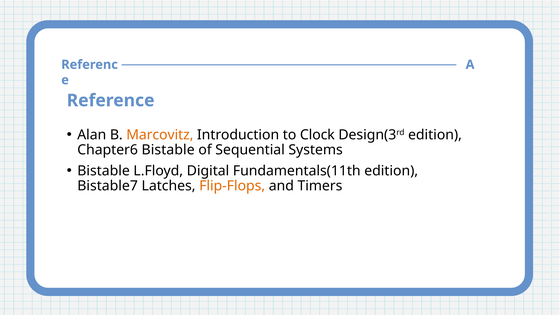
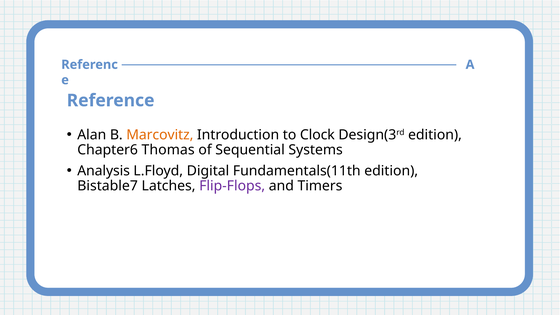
Chapter6 Bistable: Bistable -> Thomas (168, 150)
Bistable: Bistable -> Analysis (104, 171)
Flip-Flops colour: orange -> purple (232, 186)
